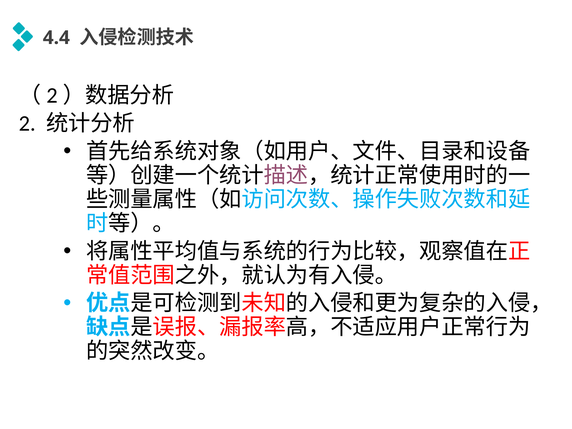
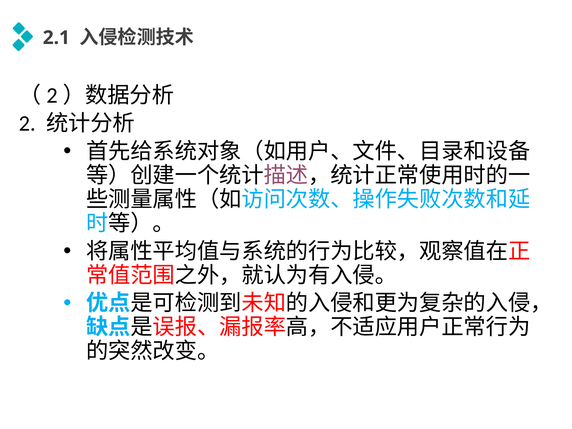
4.4: 4.4 -> 2.1 (56, 38)
